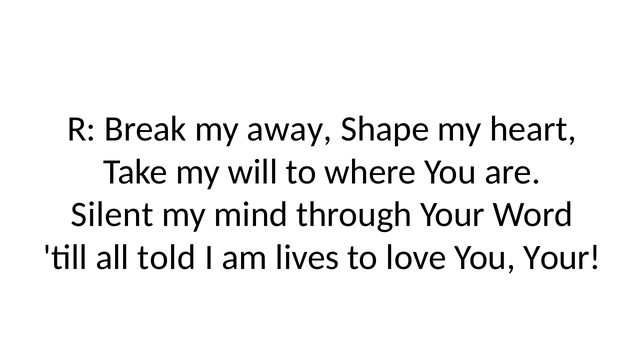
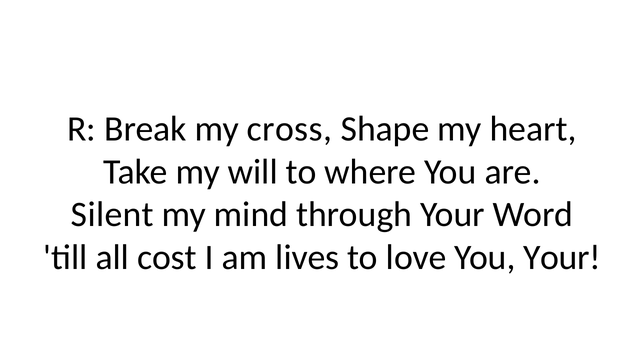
away: away -> cross (289, 129)
told: told -> cost (167, 258)
